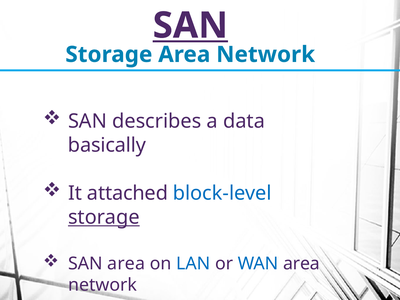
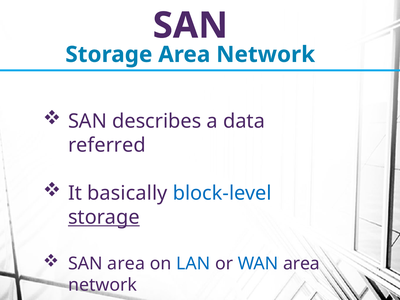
SAN underline: present -> none (190, 26)
basically: basically -> referred (107, 145)
attached: attached -> basically (127, 193)
